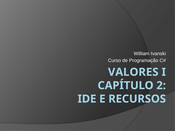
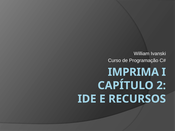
VALORES: VALORES -> IMPRIMA (133, 72)
